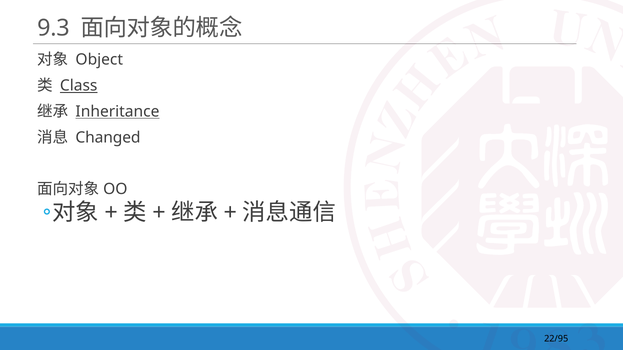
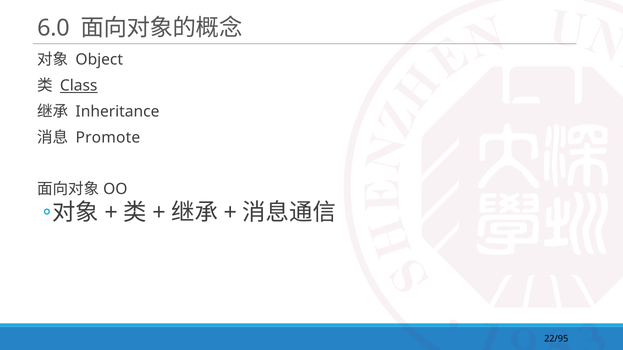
9.3: 9.3 -> 6.0 (53, 28)
Inheritance underline: present -> none (117, 112)
Changed: Changed -> Promote (108, 138)
